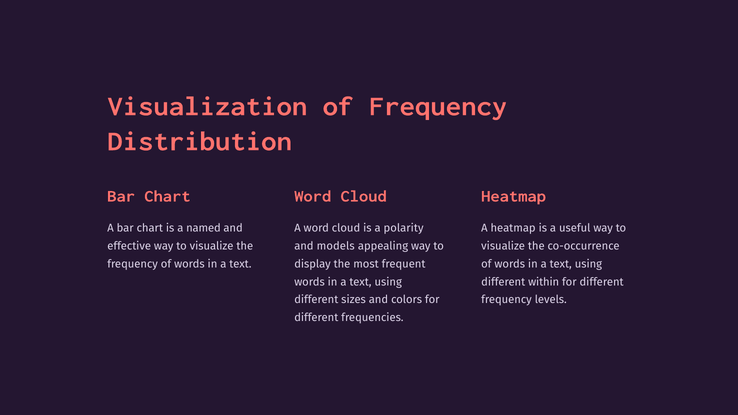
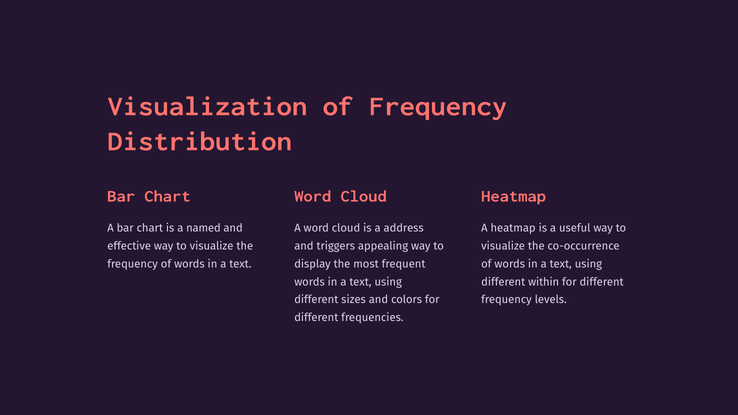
polarity: polarity -> address (404, 228)
models: models -> triggers (336, 246)
